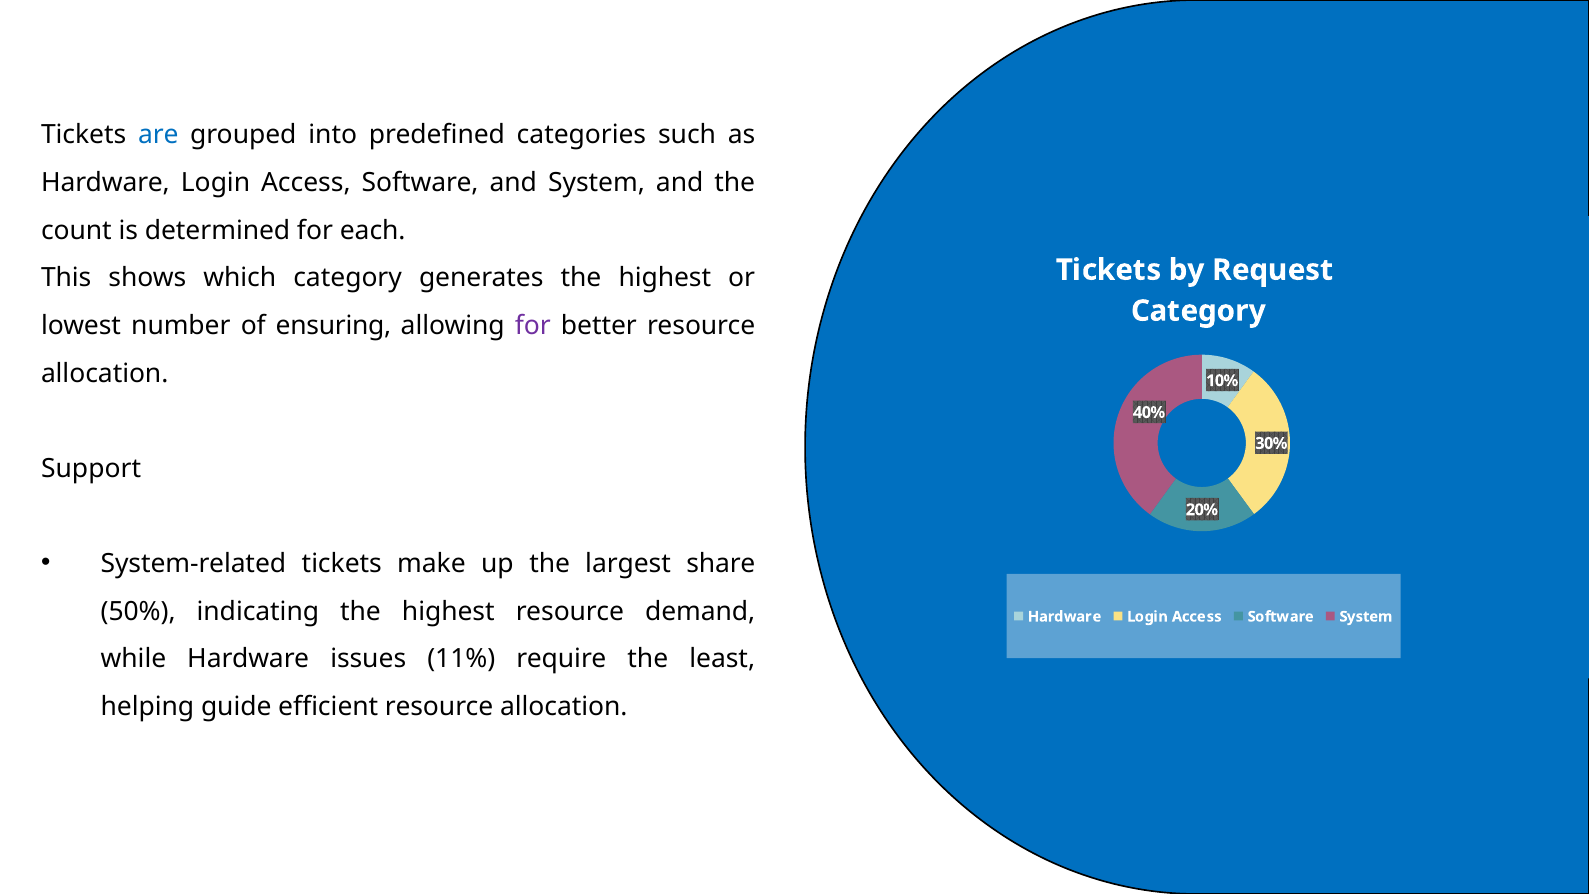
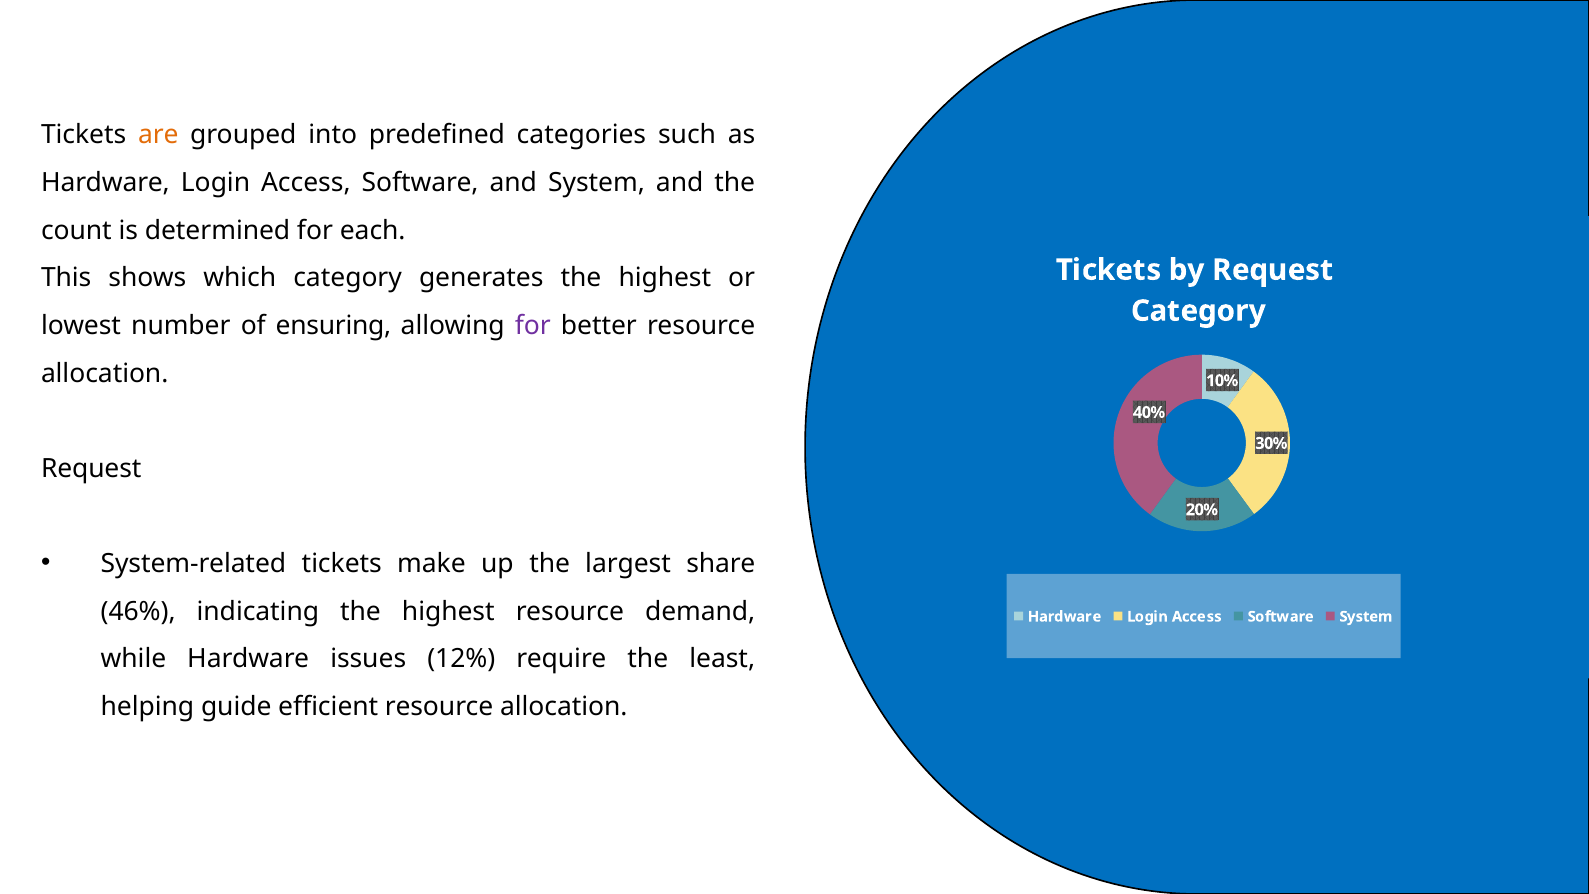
are colour: blue -> orange (158, 135)
Support: Support -> Request (91, 468)
50%: 50% -> 46% (138, 611)
11%: 11% -> 12% (461, 659)
